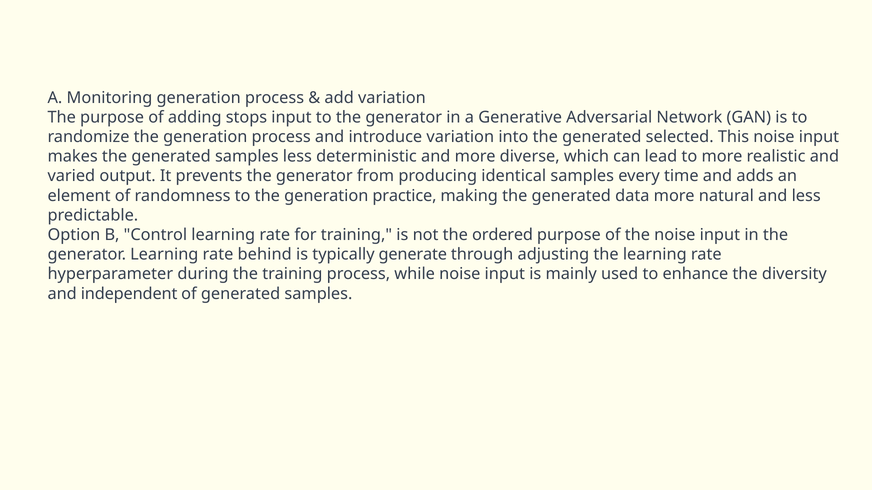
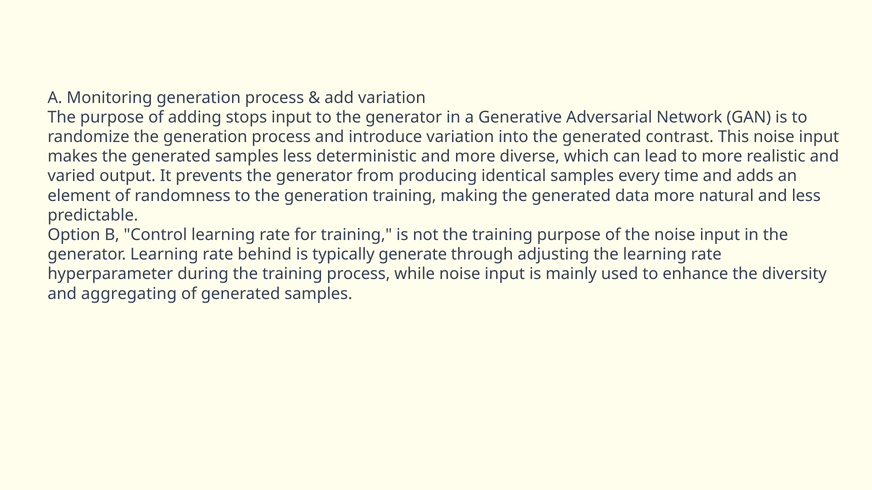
selected: selected -> contrast (680, 137)
generation practice: practice -> training (404, 196)
not the ordered: ordered -> training (502, 235)
independent: independent -> aggregating (129, 294)
